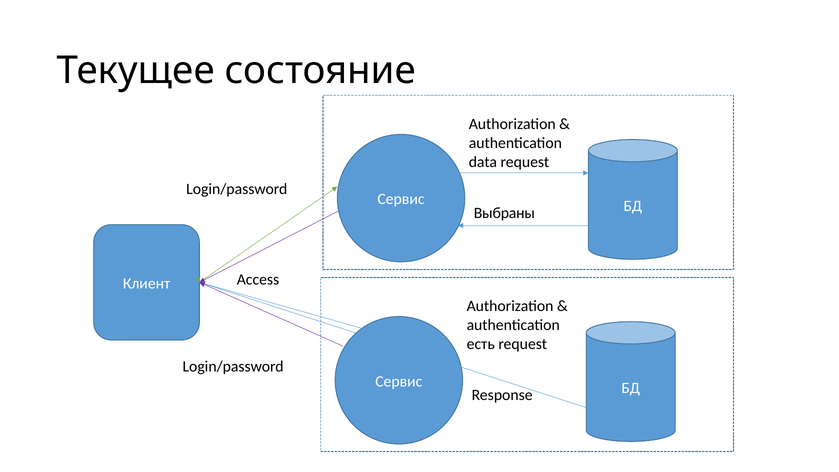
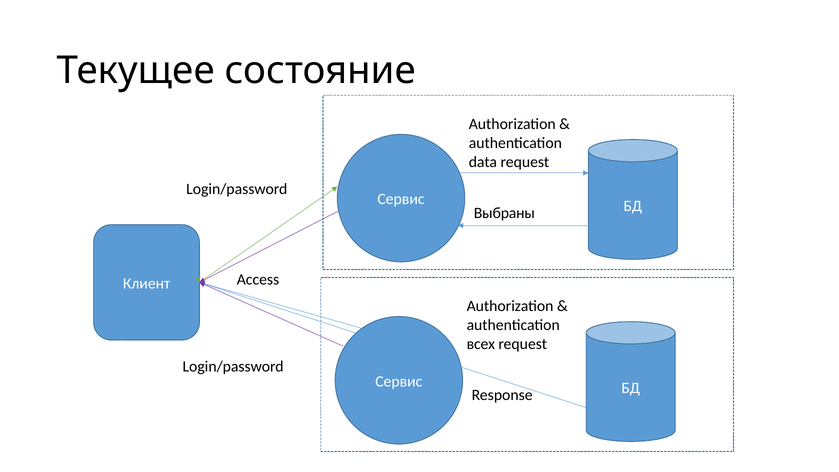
есть: есть -> всех (481, 344)
